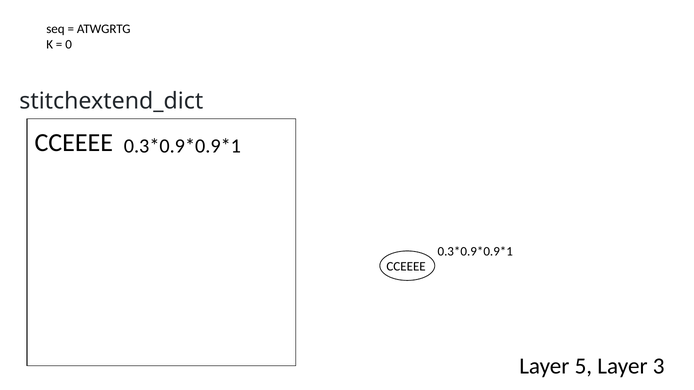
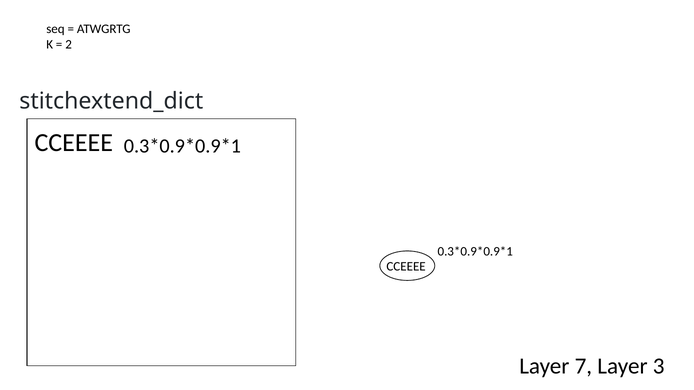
0: 0 -> 2 (69, 44)
5: 5 -> 7 (583, 367)
